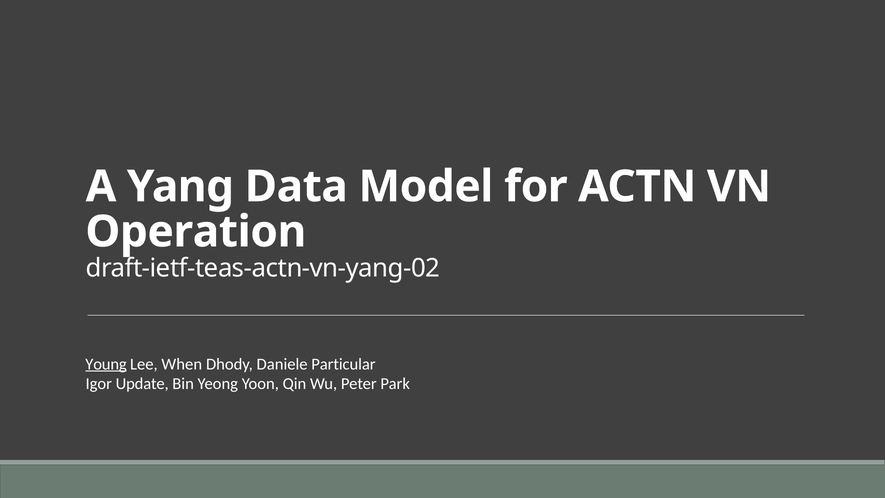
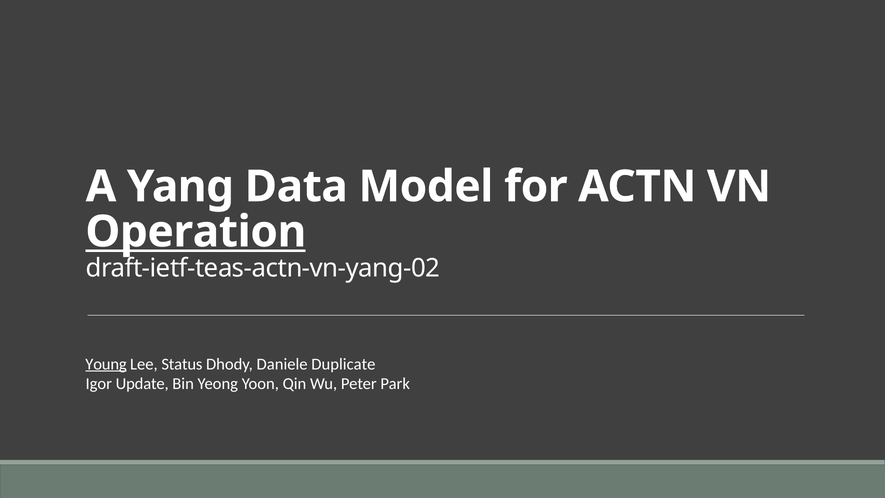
Operation underline: none -> present (196, 232)
When: When -> Status (182, 364)
Particular: Particular -> Duplicate (343, 364)
